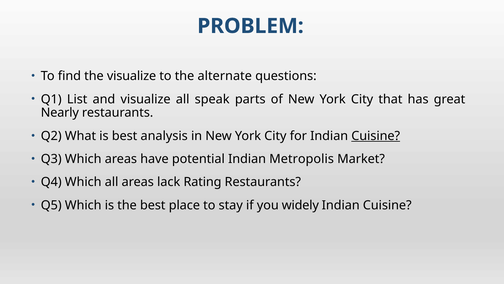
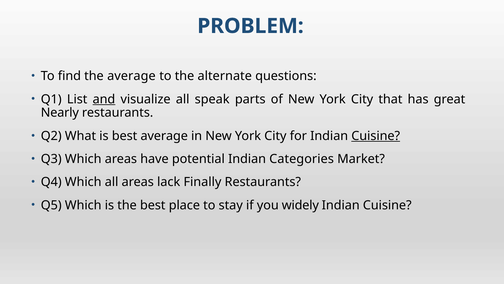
the visualize: visualize -> average (131, 76)
and underline: none -> present (104, 99)
best analysis: analysis -> average (164, 136)
Metropolis: Metropolis -> Categories (302, 159)
Rating: Rating -> Finally (202, 182)
